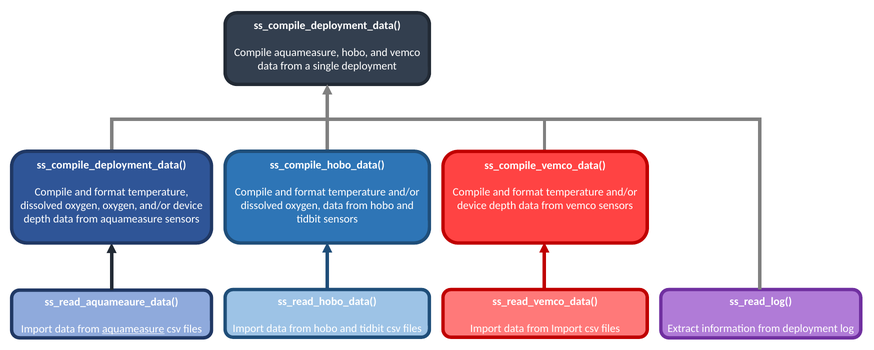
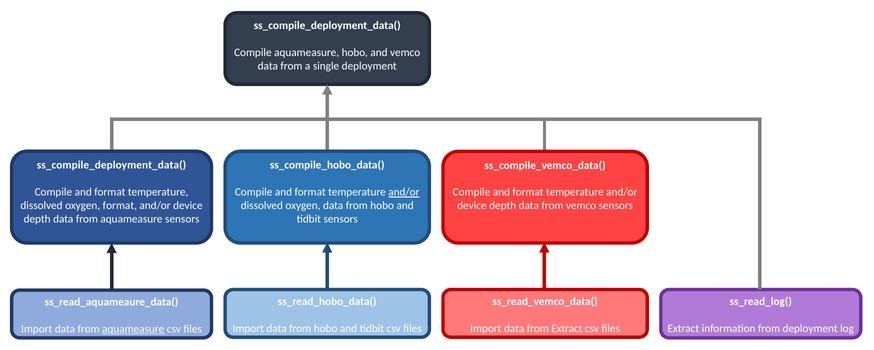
and/or underline: none -> present (404, 192)
oxygen oxygen: oxygen -> format (120, 205)
from Import: Import -> Extract (567, 328)
